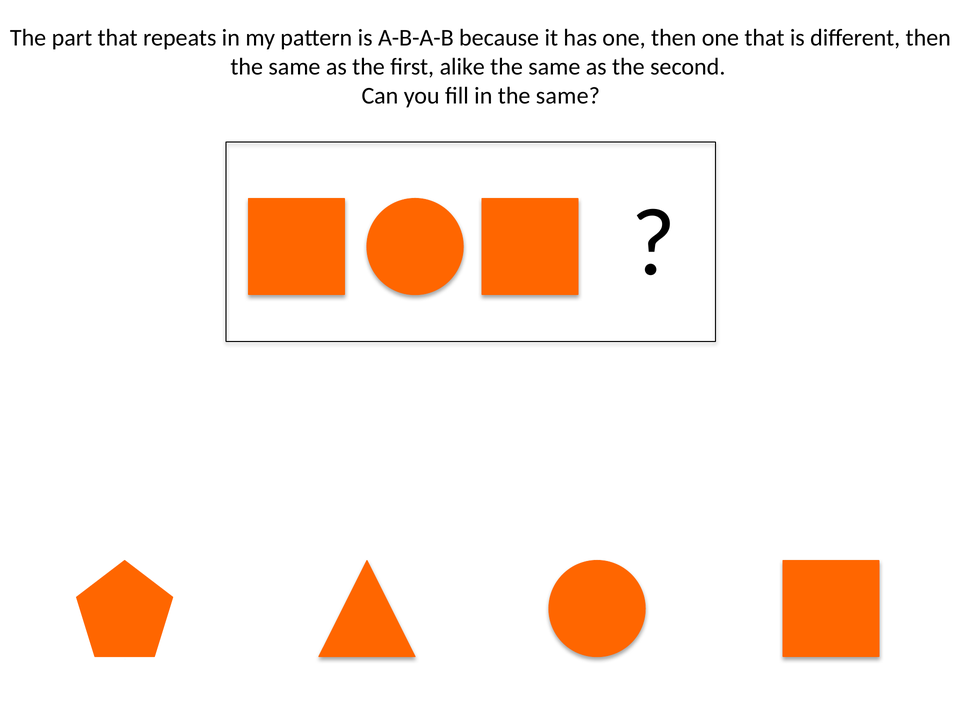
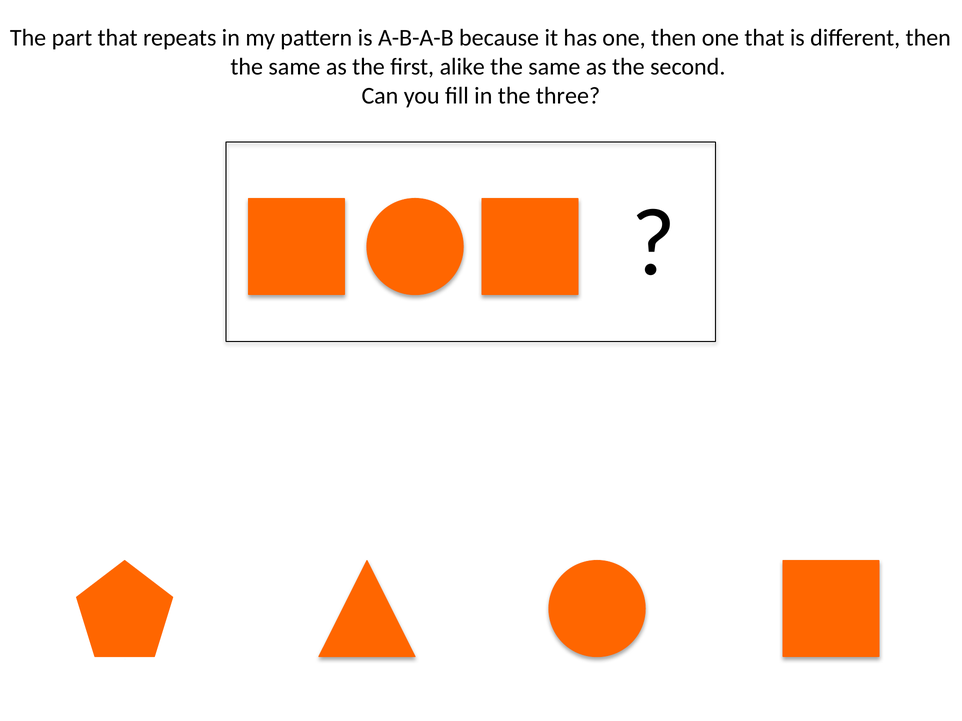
in the same: same -> three (568, 96)
